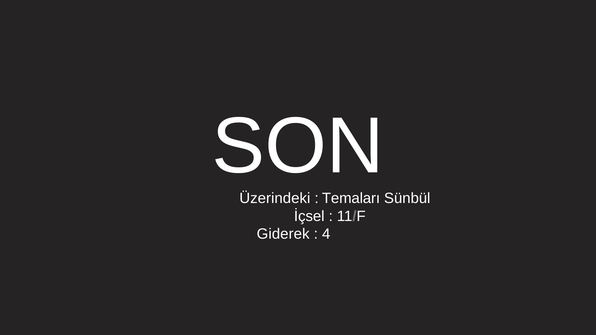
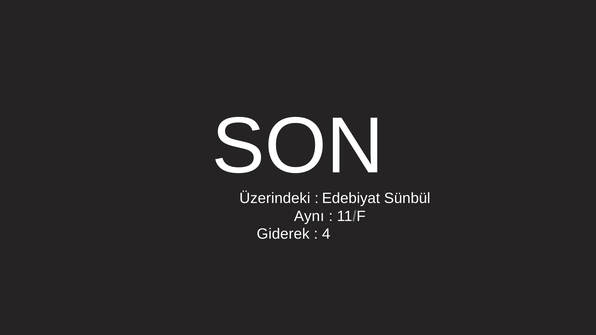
Temaları: Temaları -> Edebiyat (351, 198)
İçsel: İçsel -> Aynı (309, 216)
